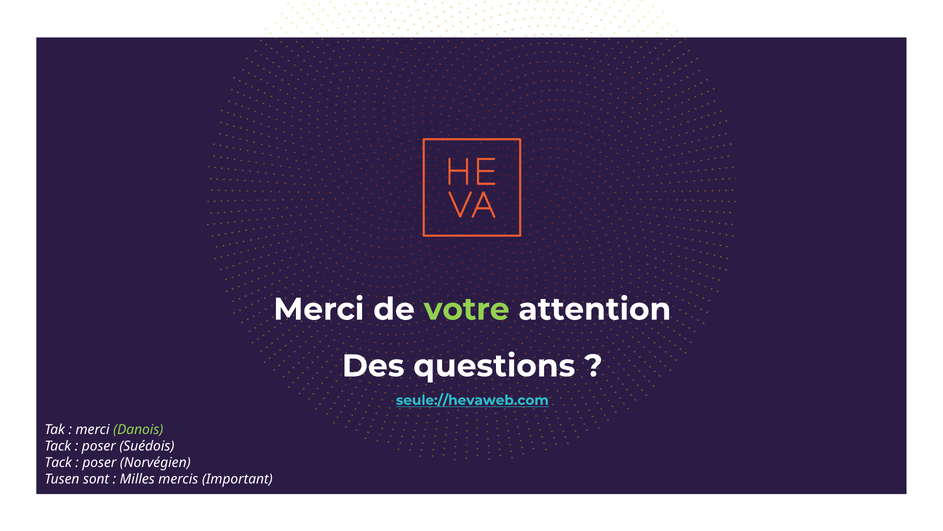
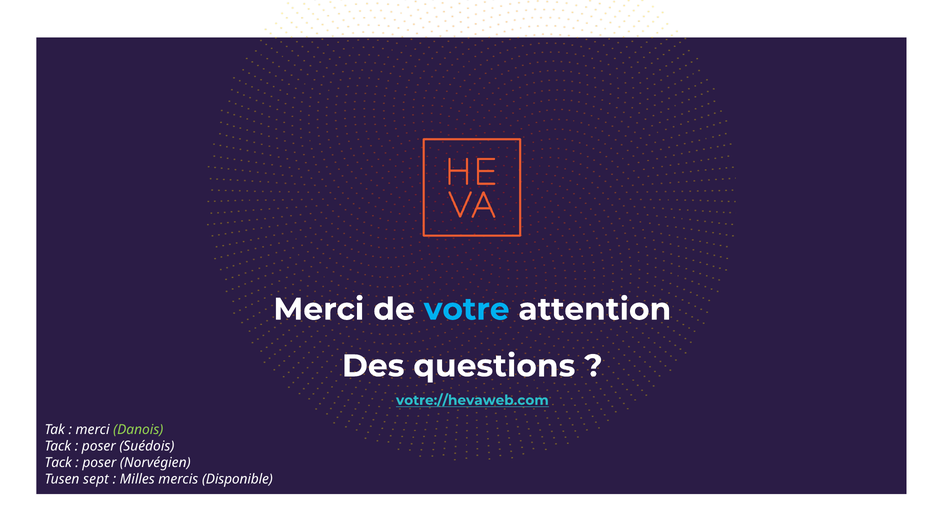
votre colour: light green -> light blue (467, 309)
seule://hevaweb.com: seule://hevaweb.com -> votre://hevaweb.com (472, 400)
sont: sont -> sept (96, 479)
Important: Important -> Disponible (237, 479)
